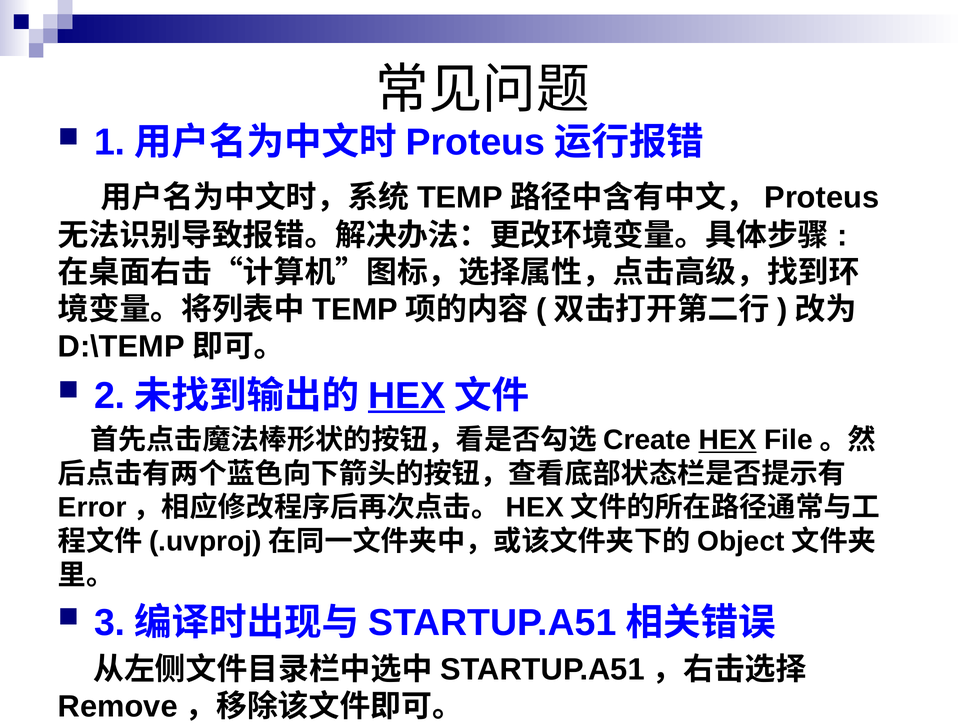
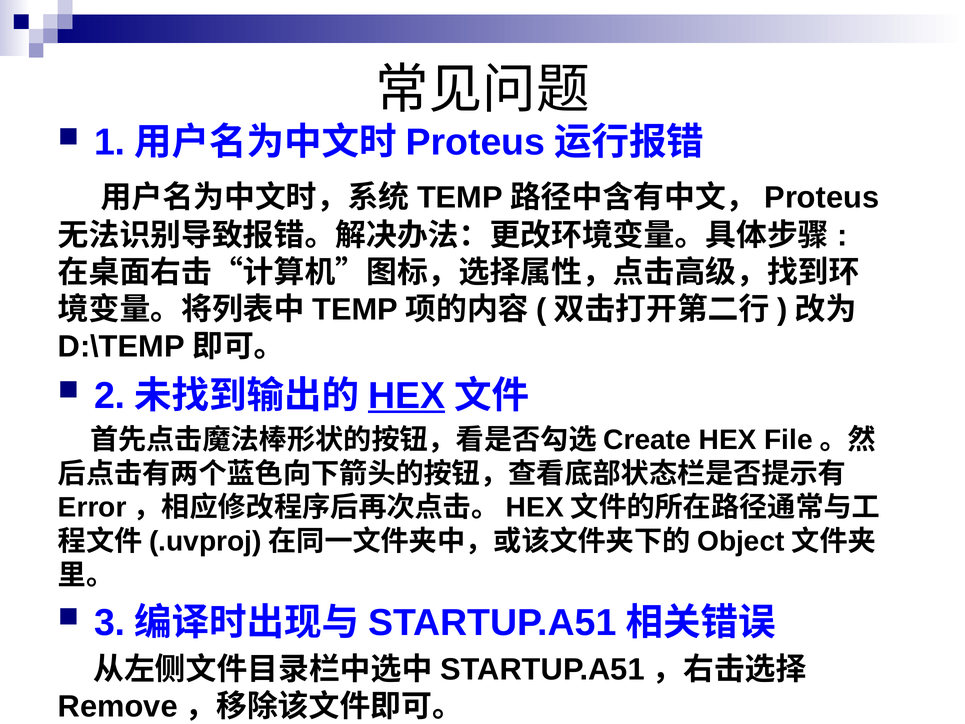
HEX underline: present -> none (728, 440)
